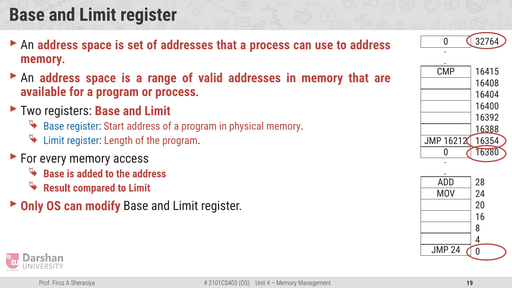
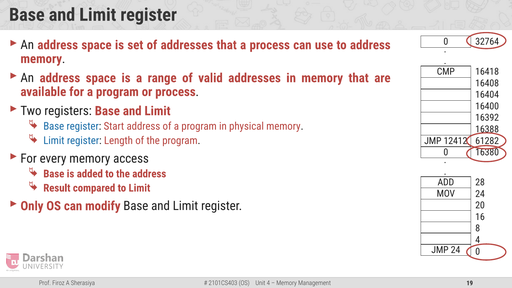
16415: 16415 -> 16418 (487, 72)
16212: 16212 -> 12412 (456, 141)
16354: 16354 -> 61282 (487, 141)
